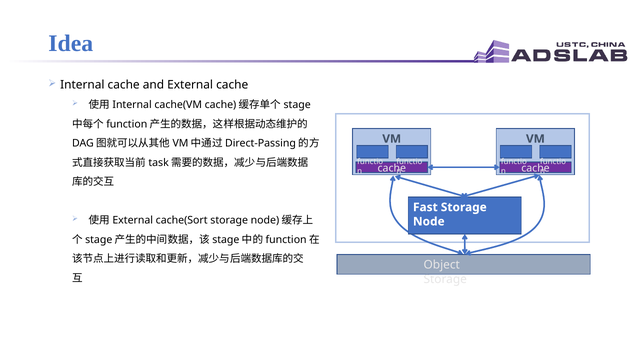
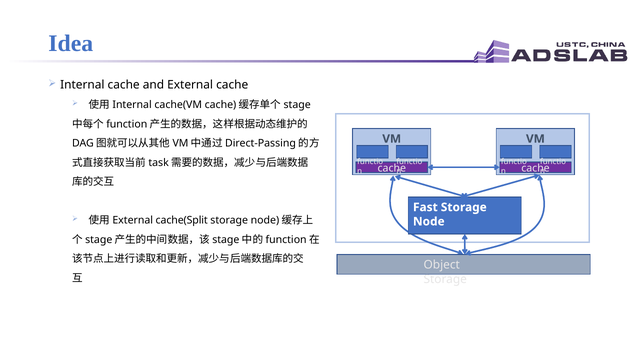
cache(Sort: cache(Sort -> cache(Split (182, 221)
